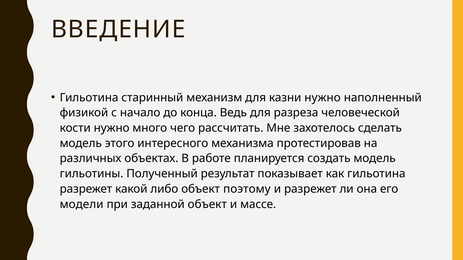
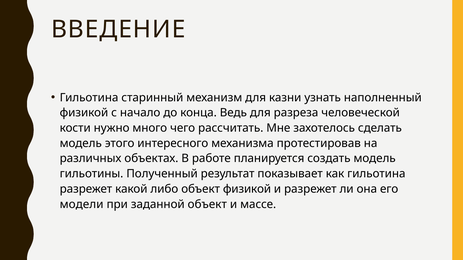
казни нужно: нужно -> узнать (323, 98)
объект поэтому: поэтому -> физикой (247, 189)
